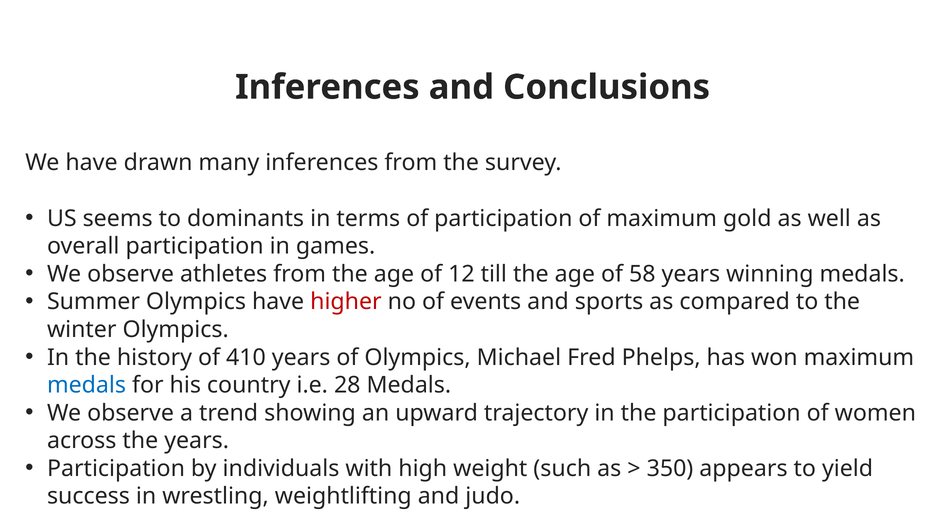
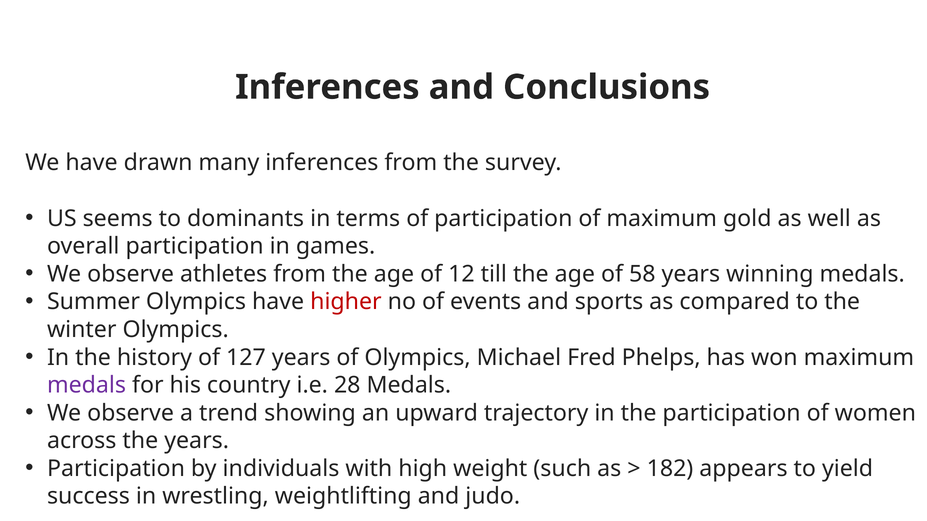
410: 410 -> 127 (246, 358)
medals colour: blue -> purple (87, 385)
350: 350 -> 182 (670, 469)
